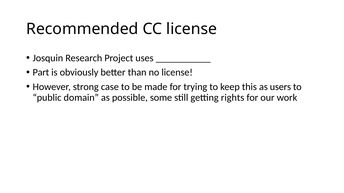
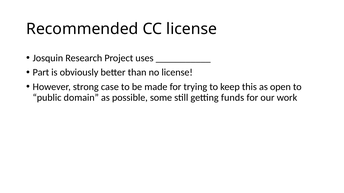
users: users -> open (280, 87)
rights: rights -> funds (233, 98)
